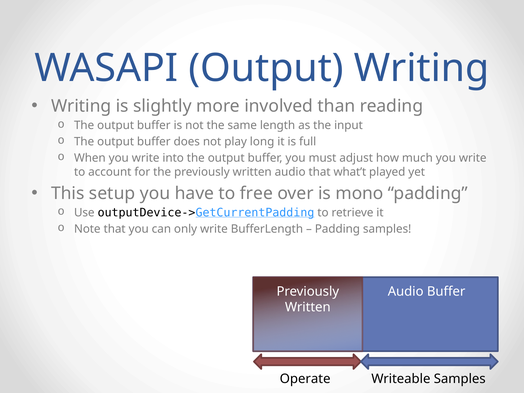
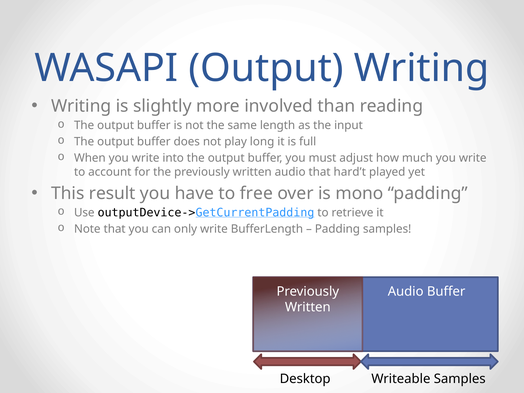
what’t: what’t -> hard’t (350, 172)
setup: setup -> result (112, 193)
Operate: Operate -> Desktop (305, 379)
